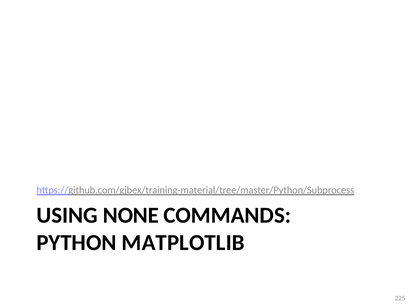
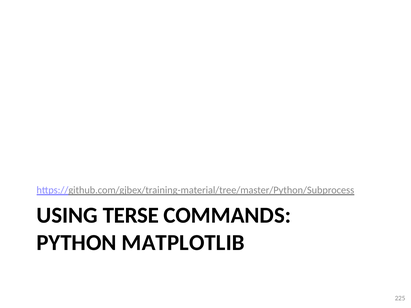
NONE: NONE -> TERSE (131, 215)
